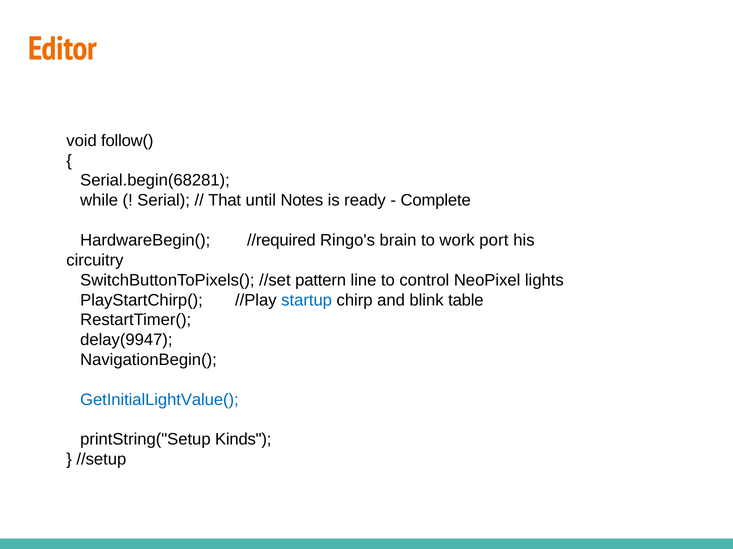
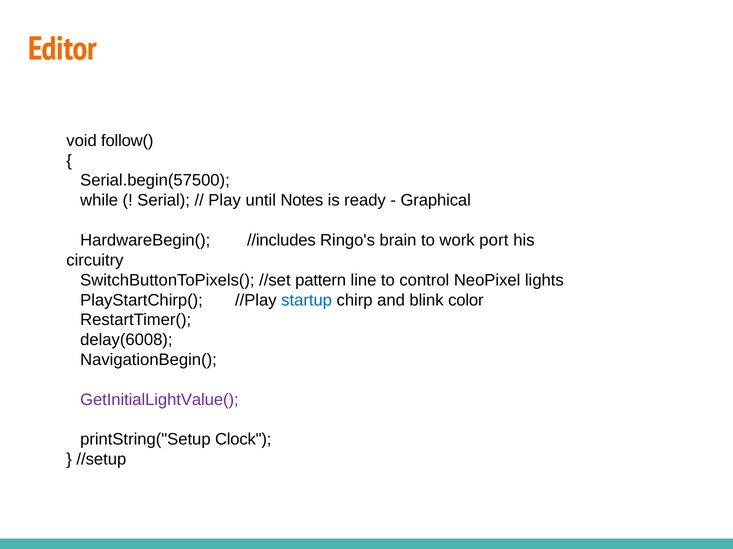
Serial.begin(68281: Serial.begin(68281 -> Serial.begin(57500 (155, 181)
That: That -> Play (225, 201)
Complete: Complete -> Graphical (436, 201)
//required: //required -> //includes (281, 241)
table: table -> color (466, 300)
delay(9947: delay(9947 -> delay(6008 (126, 340)
GetInitialLightValue( colour: blue -> purple (159, 400)
Kinds: Kinds -> Clock (243, 440)
